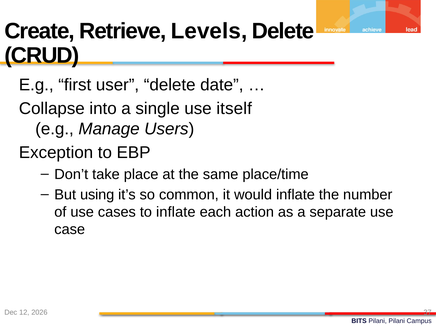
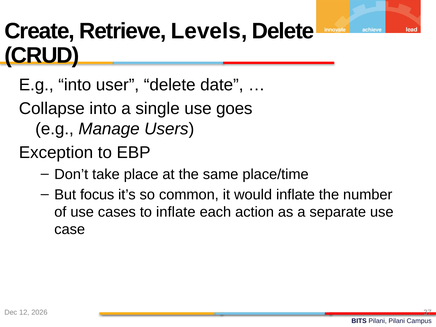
E.g first: first -> into (75, 85)
itself: itself -> goes (234, 109)
using: using -> focus (97, 195)
